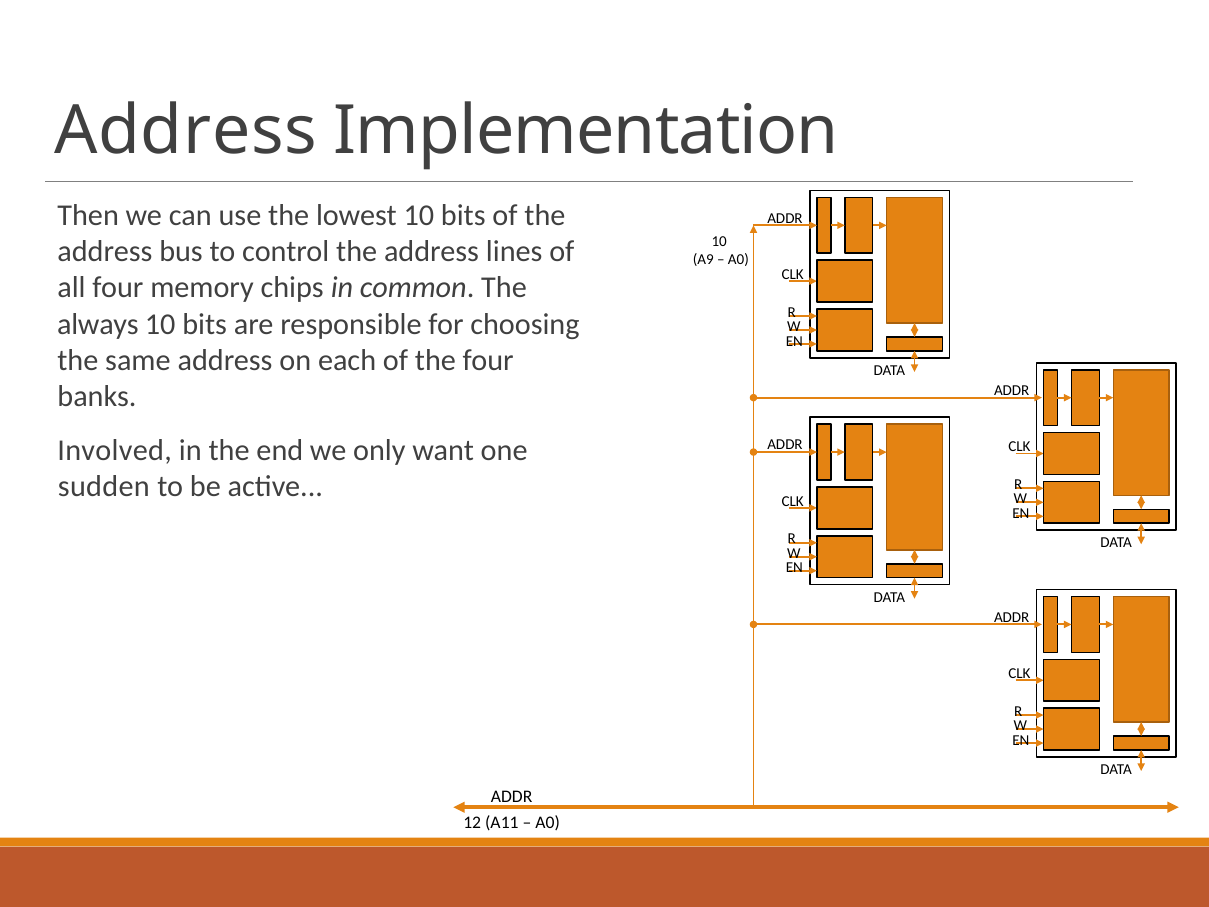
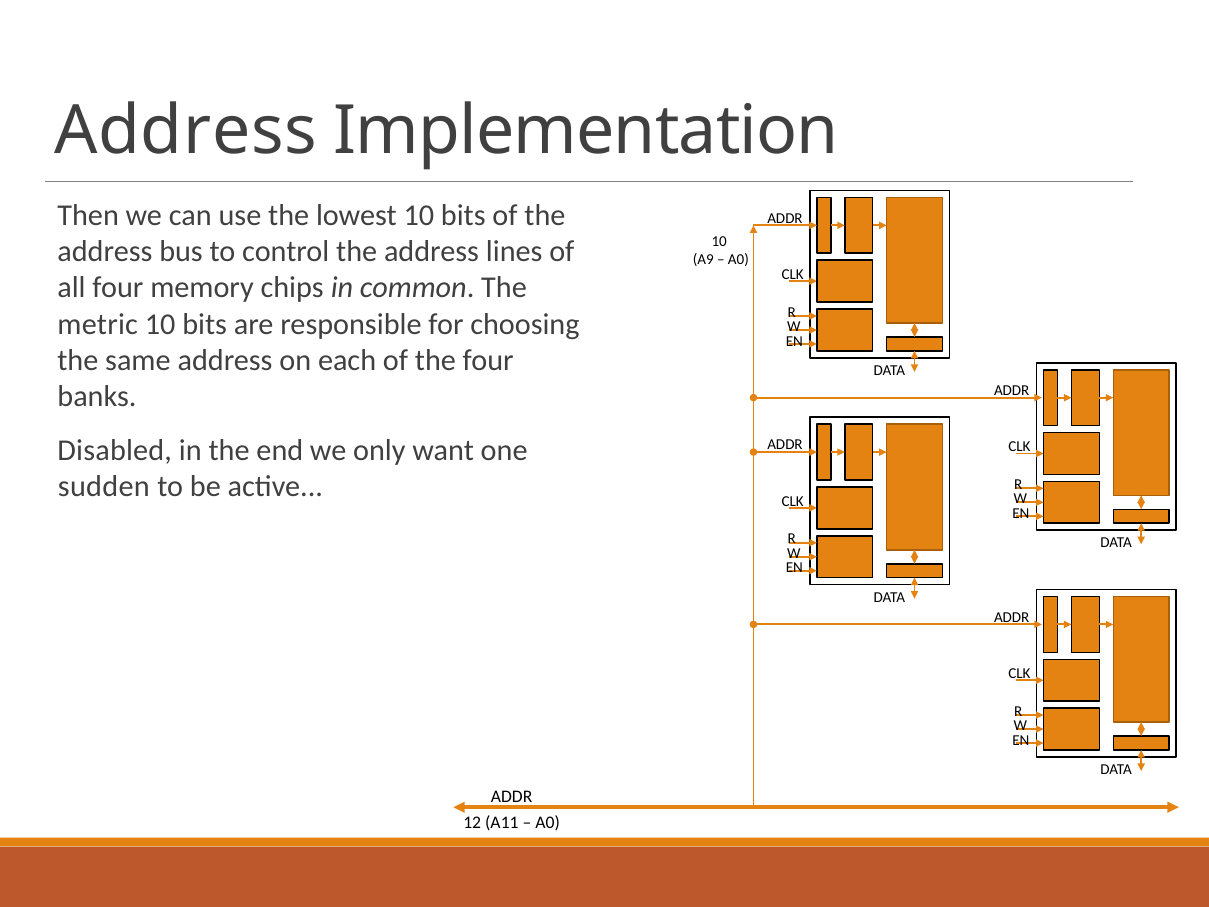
always: always -> metric (98, 324)
Involved: Involved -> Disabled (115, 450)
